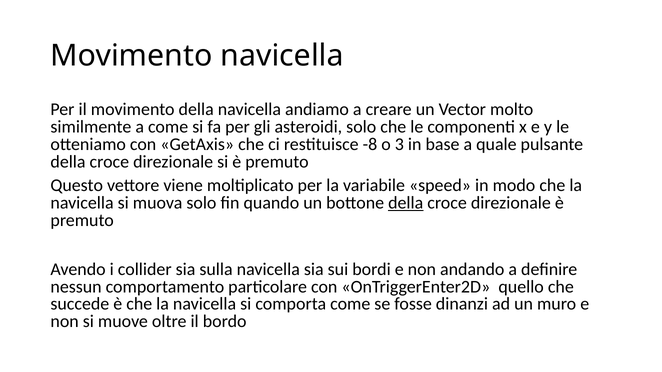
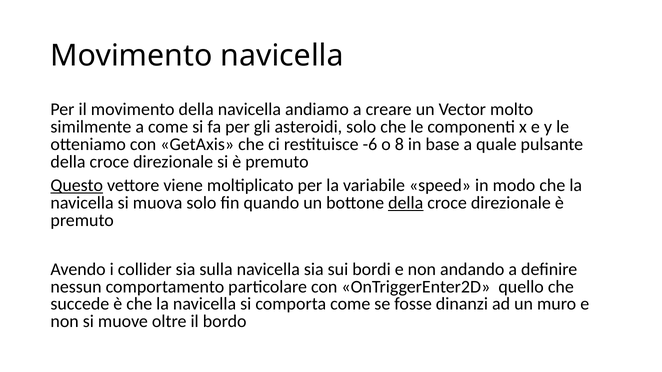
-8: -8 -> -6 (370, 144)
3: 3 -> 8 (399, 144)
Questo underline: none -> present (77, 185)
